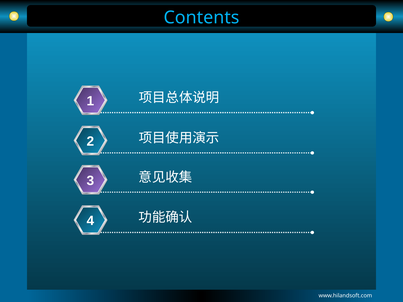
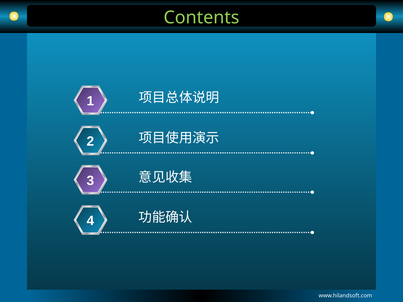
Contents colour: light blue -> light green (201, 18)
